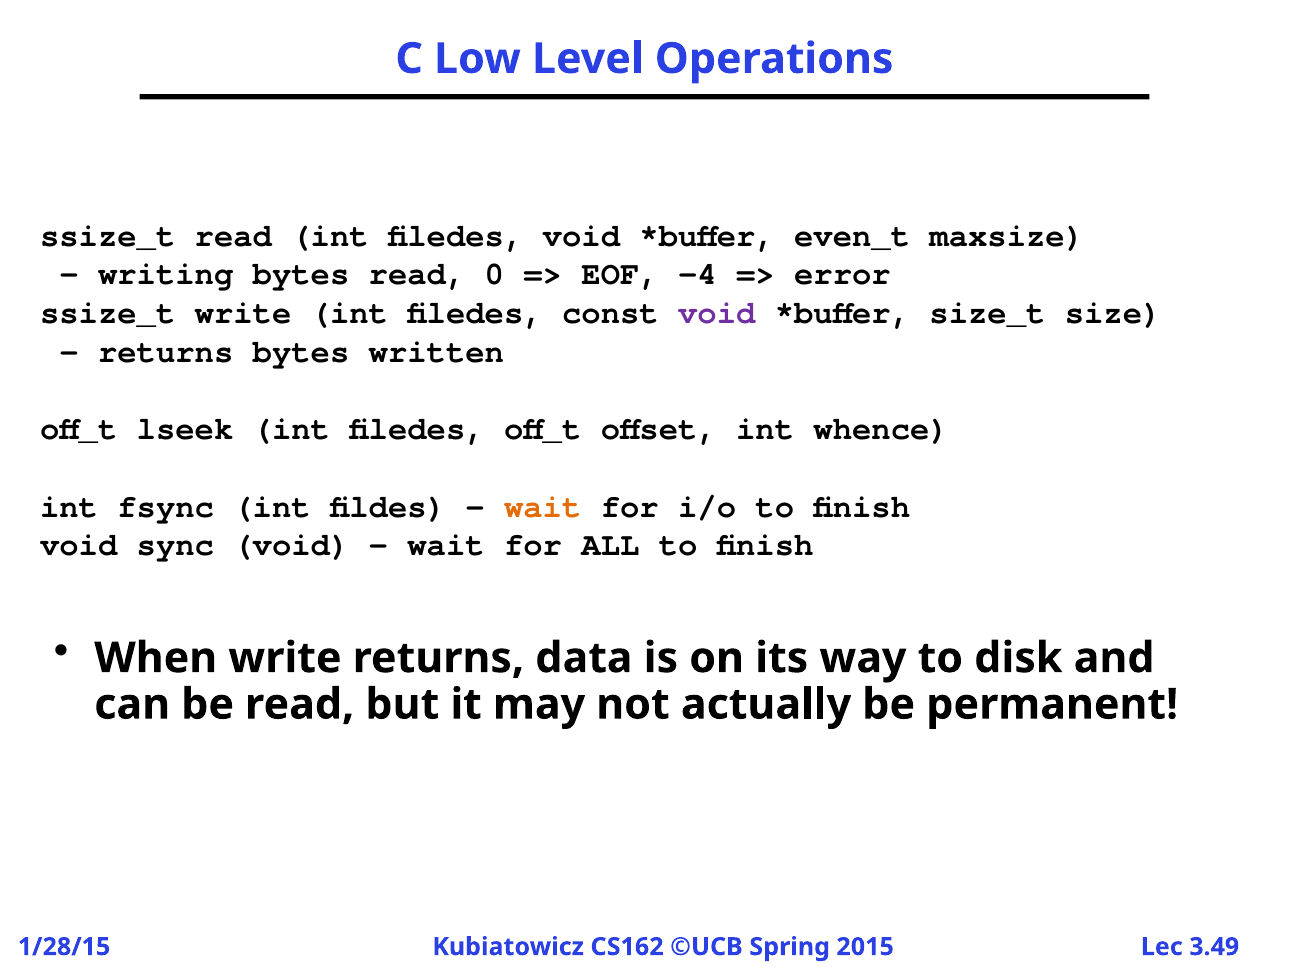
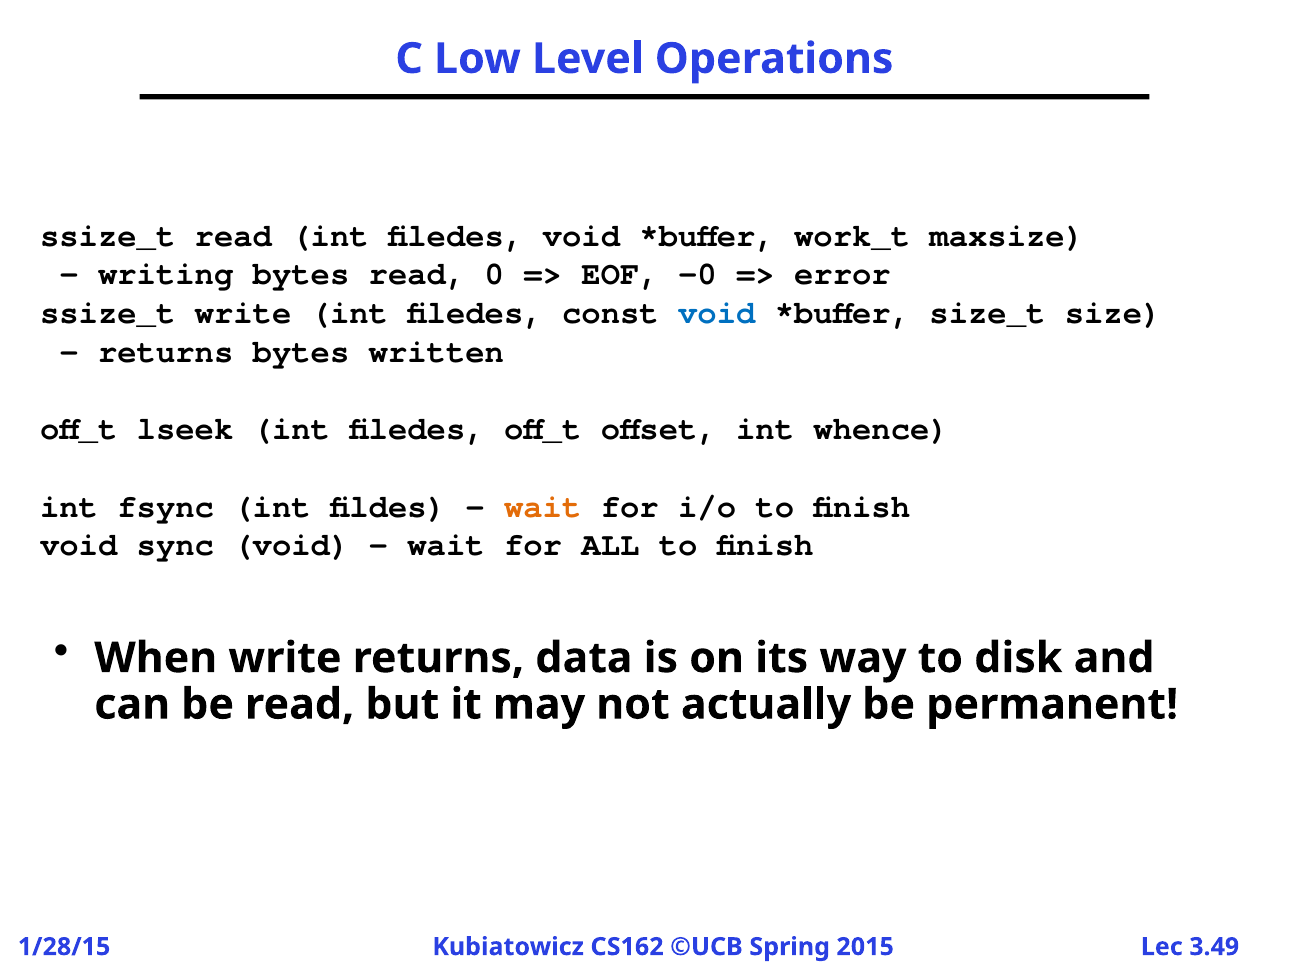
even_t: even_t -> work_t (852, 236)
-4: -4 -> -0 (697, 274)
void colour: purple -> blue (717, 313)
